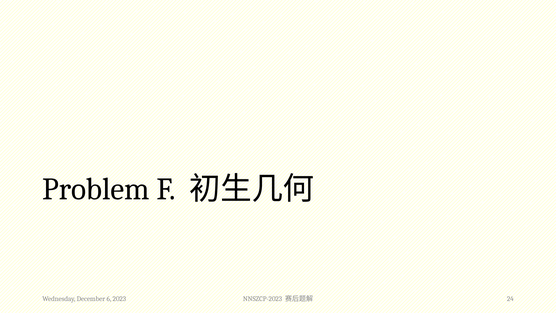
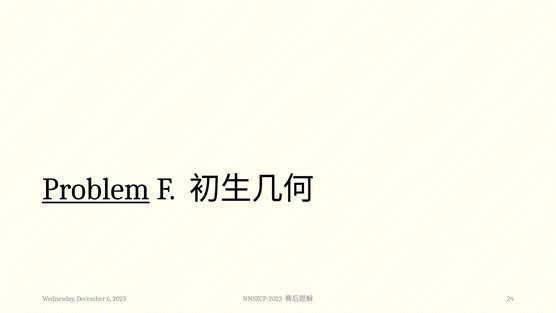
Problem underline: none -> present (96, 189)
